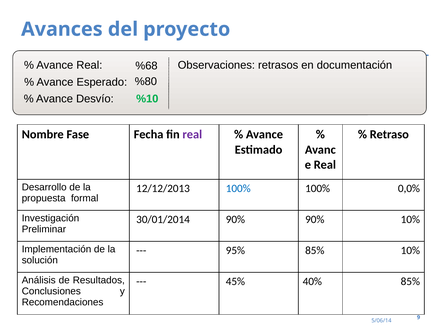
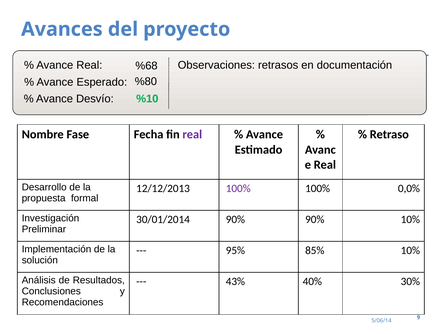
100% colour: blue -> purple (238, 188)
45%: 45% -> 43% (235, 281)
40% 85%: 85% -> 30% (410, 281)
